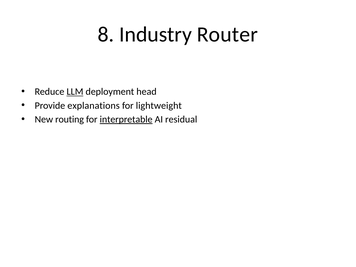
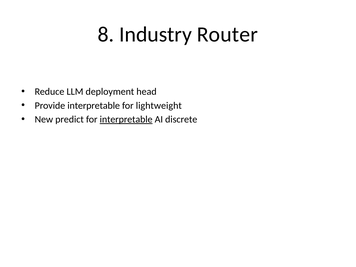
LLM underline: present -> none (75, 92)
Provide explanations: explanations -> interpretable (94, 106)
routing: routing -> predict (70, 119)
residual: residual -> discrete (181, 119)
